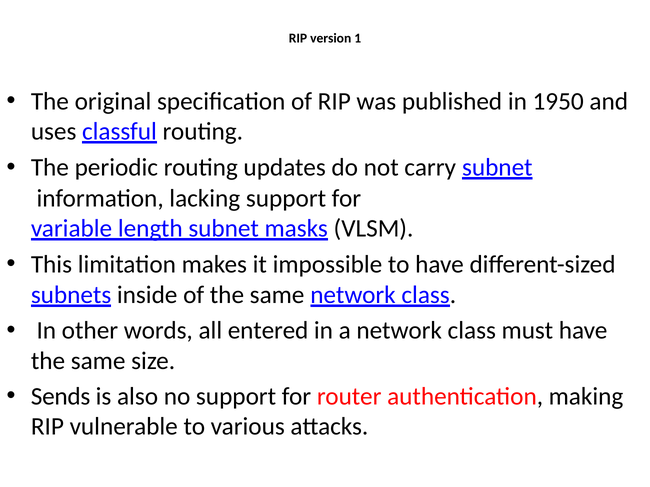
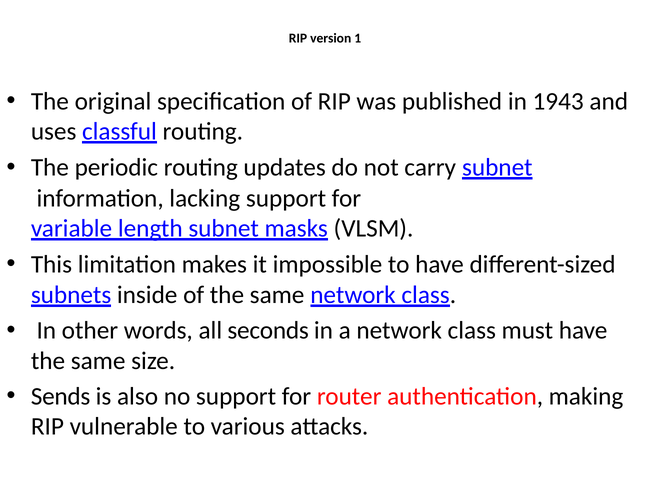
1950: 1950 -> 1943 (558, 101)
entered: entered -> seconds (268, 331)
